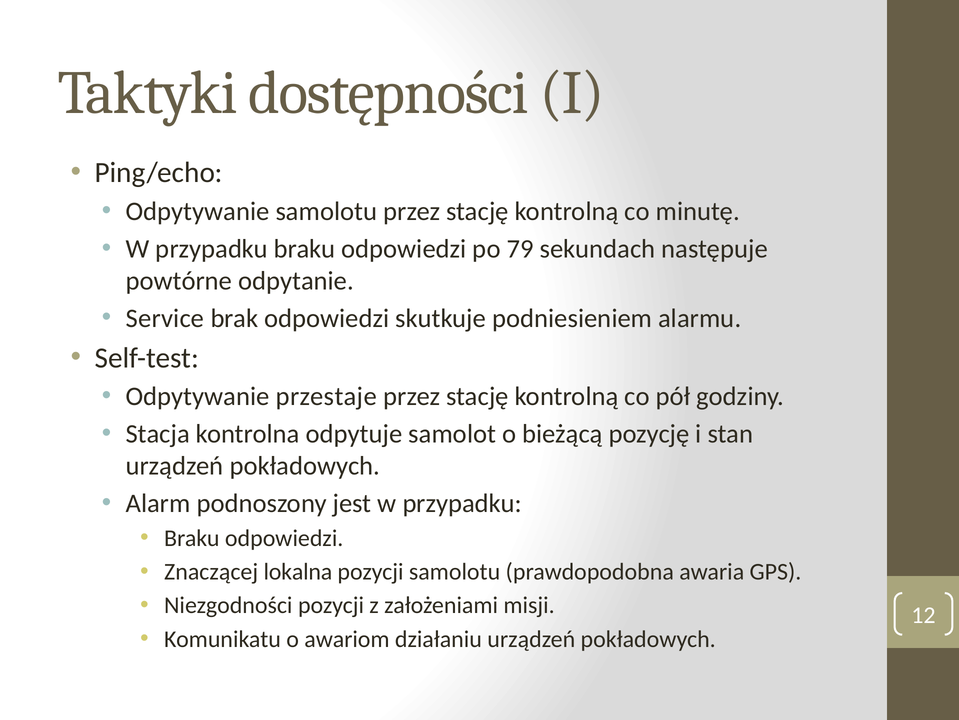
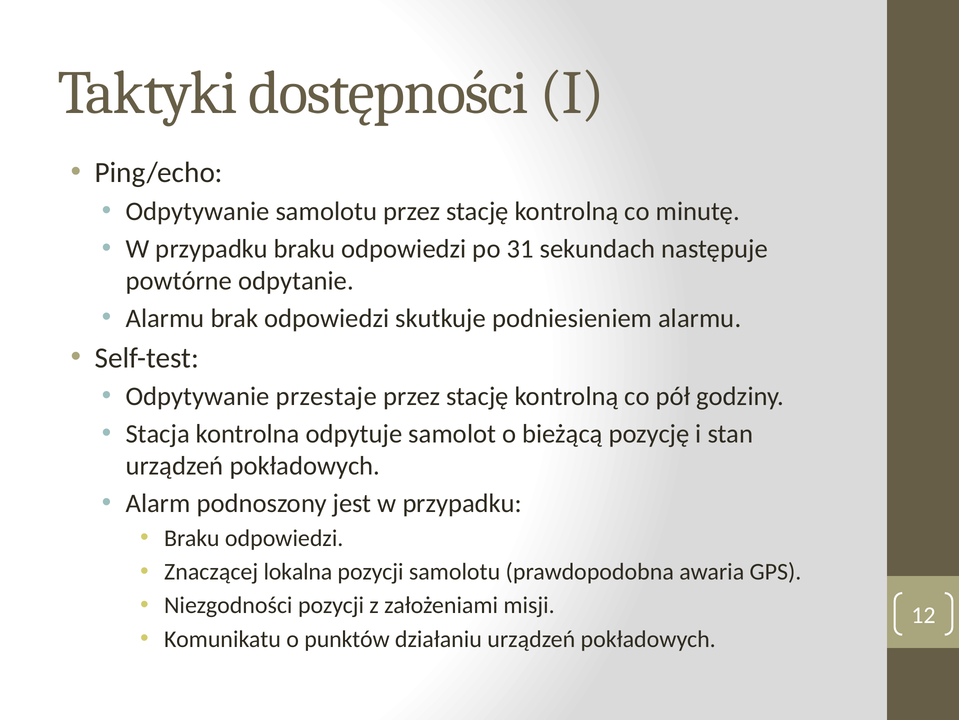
79: 79 -> 31 (520, 249)
Service: Service -> Alarmu (165, 318)
awariom: awariom -> punktów (347, 638)
